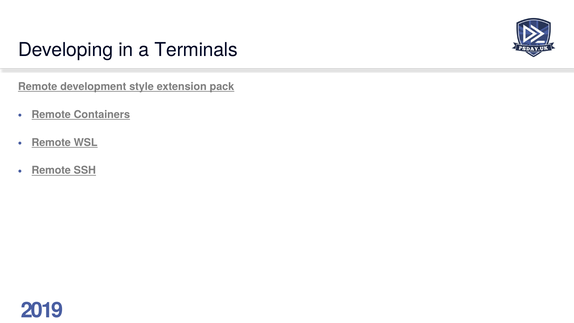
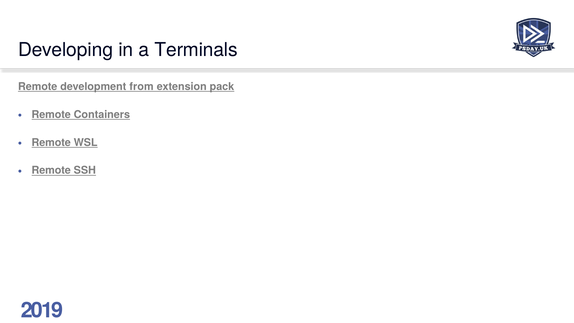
style: style -> from (141, 86)
